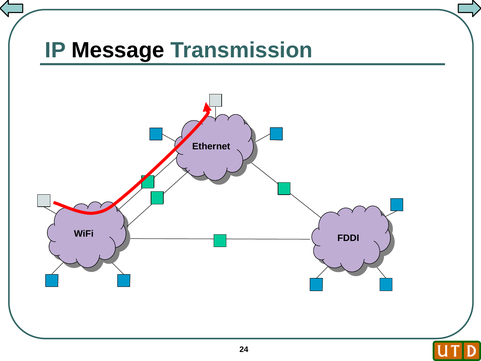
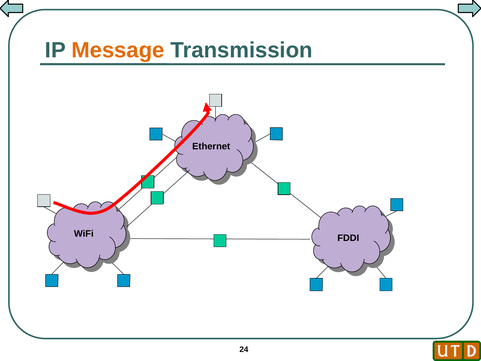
Message colour: black -> orange (118, 50)
